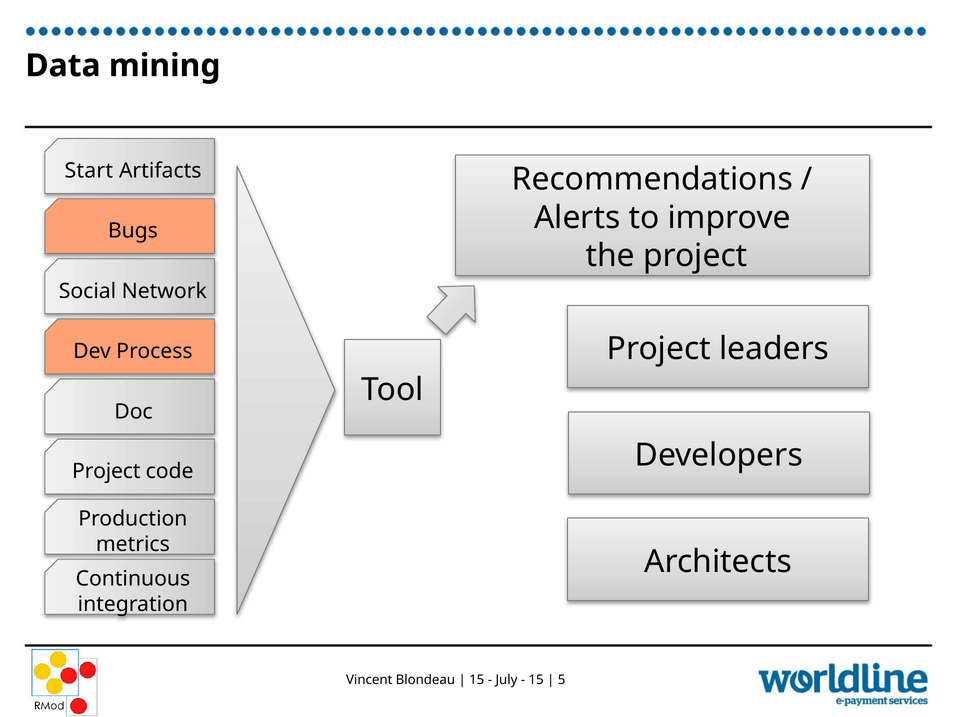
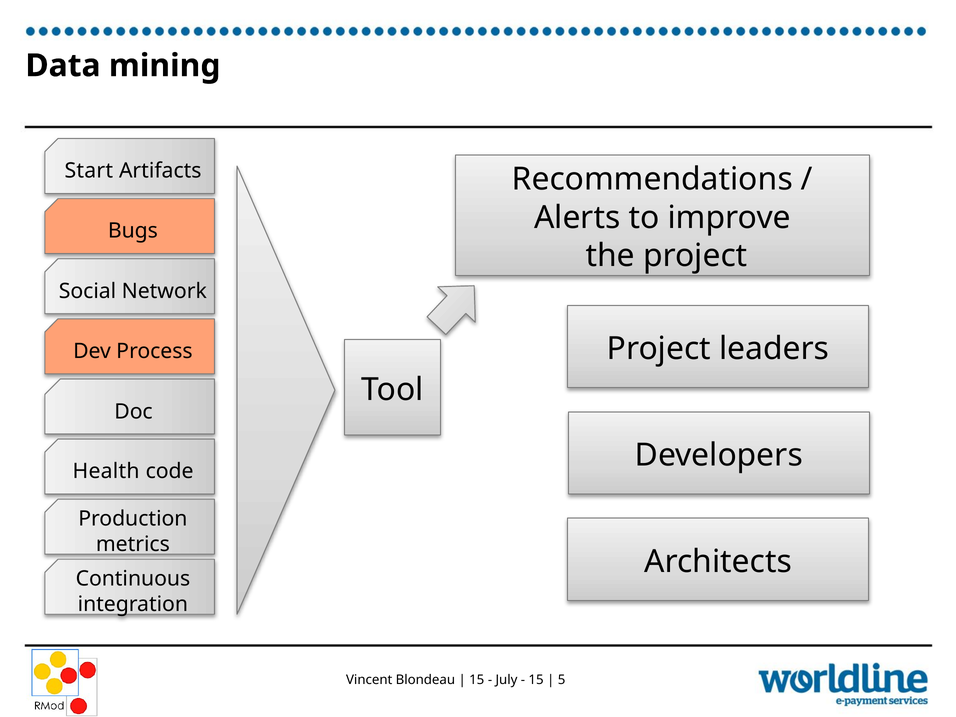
Project: Project -> Health (106, 471)
